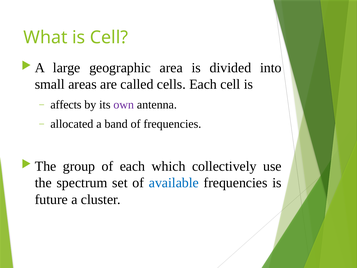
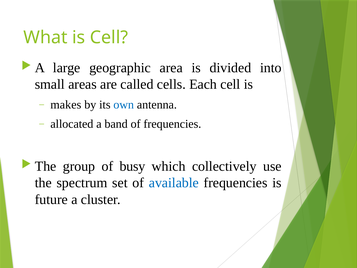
affects: affects -> makes (66, 105)
own colour: purple -> blue (124, 105)
of each: each -> busy (133, 166)
